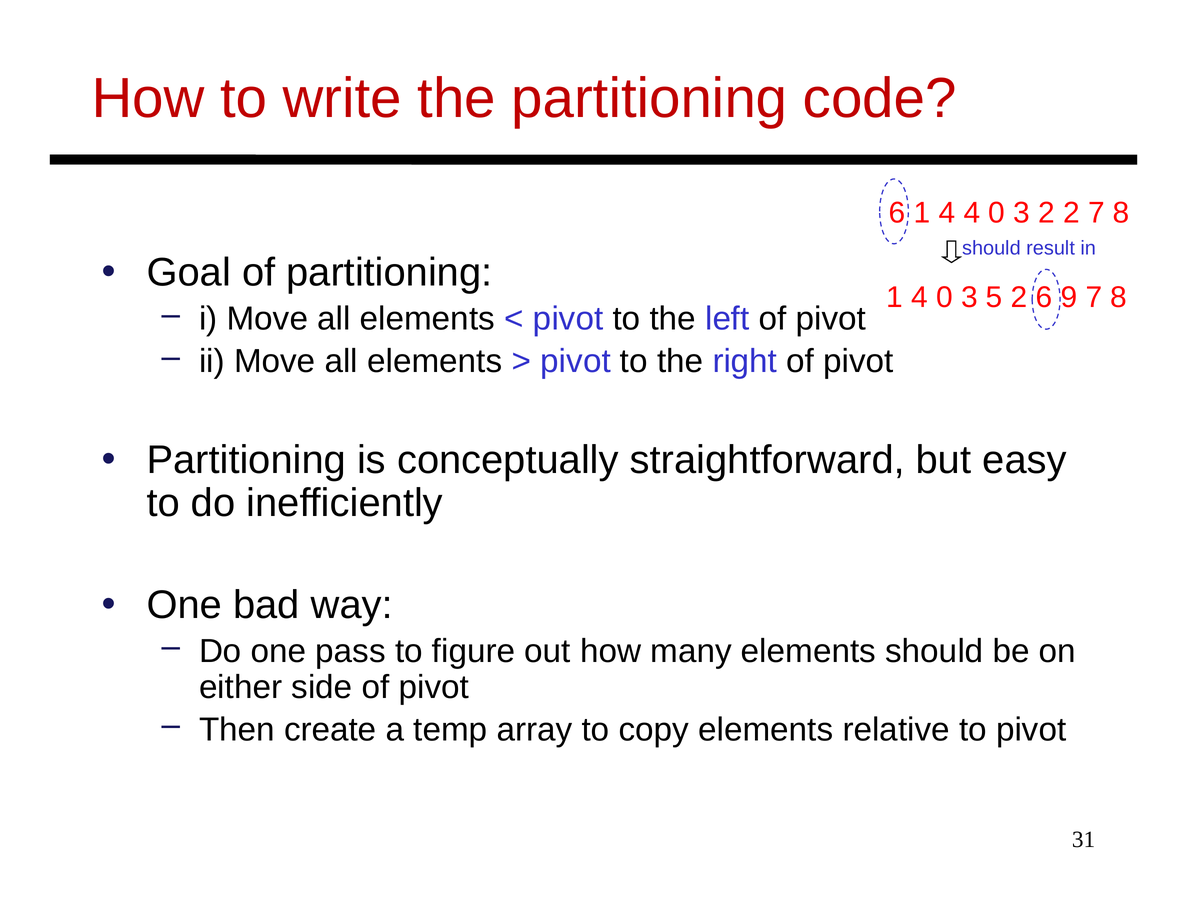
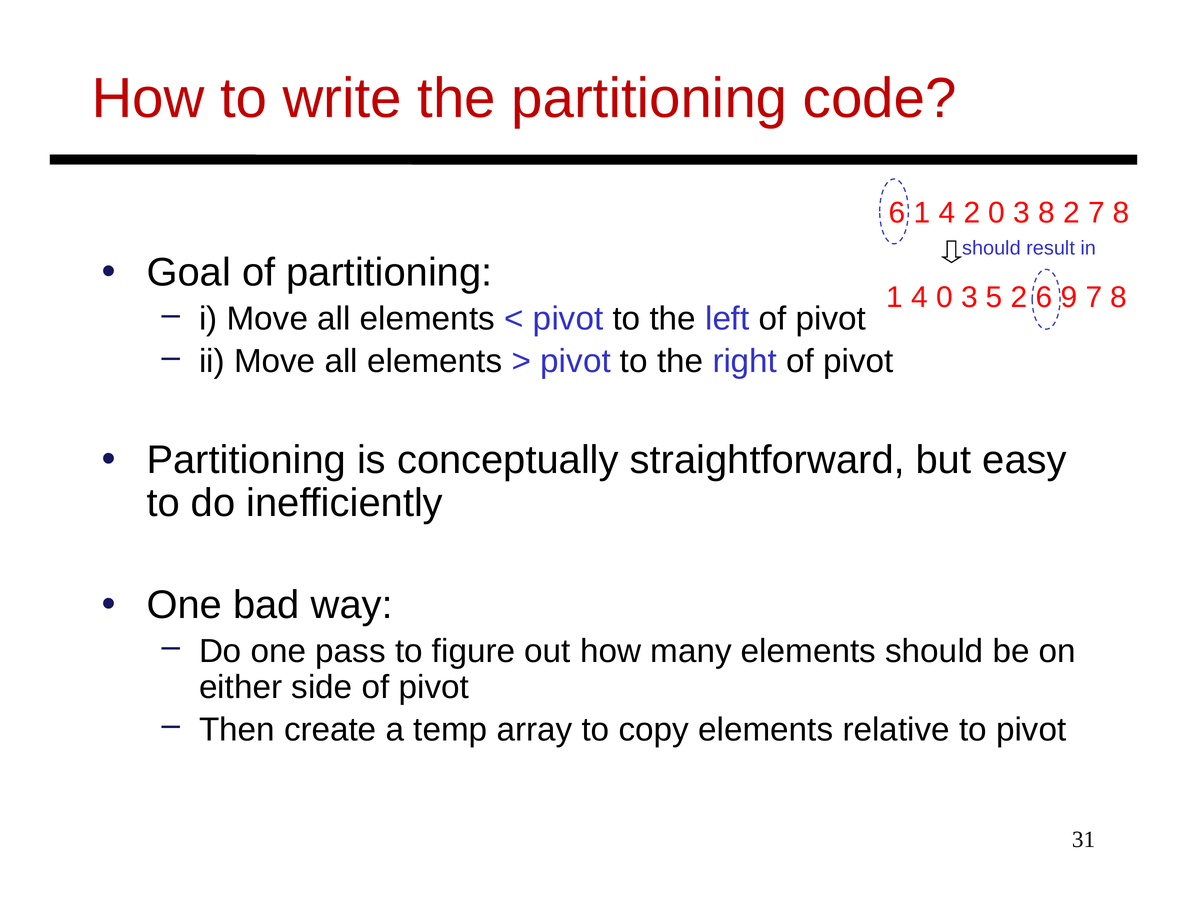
4 4: 4 -> 2 (972, 213)
3 2: 2 -> 8 (1047, 213)
